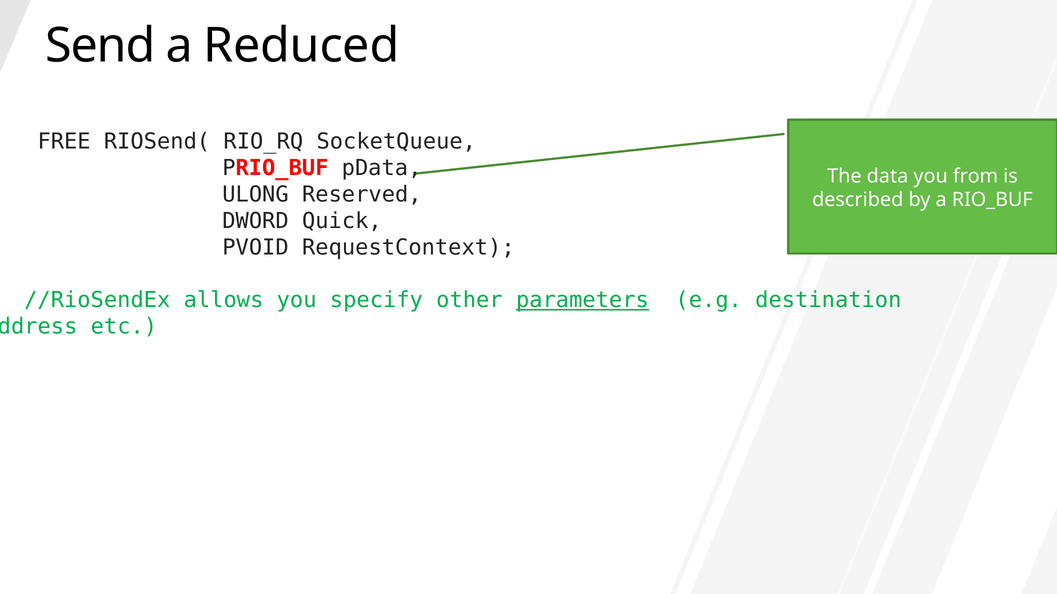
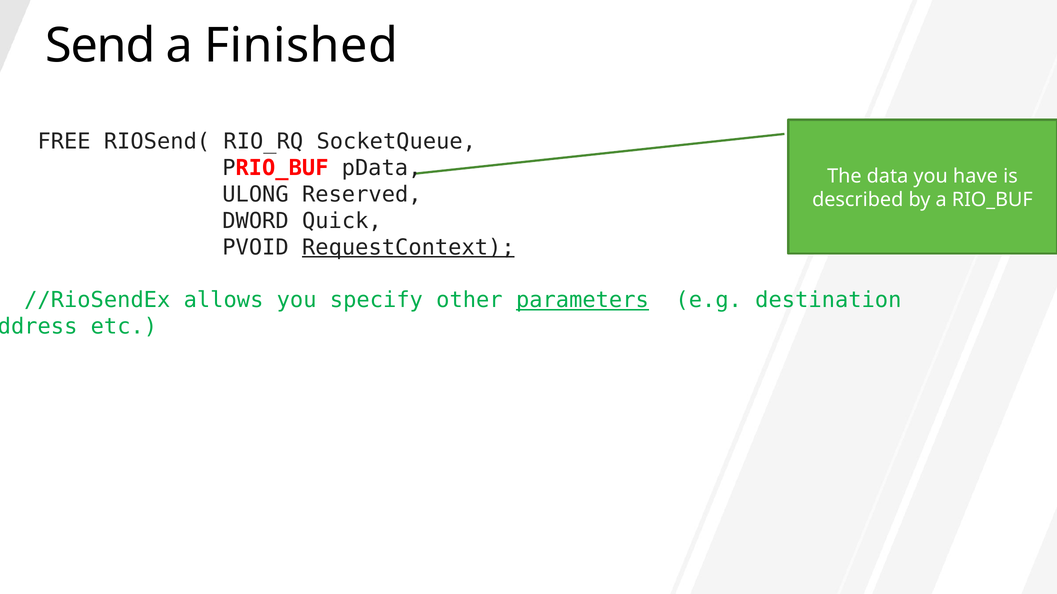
Reduced: Reduced -> Finished (301, 46)
from: from -> have (975, 176)
RequestContext underline: none -> present (408, 248)
